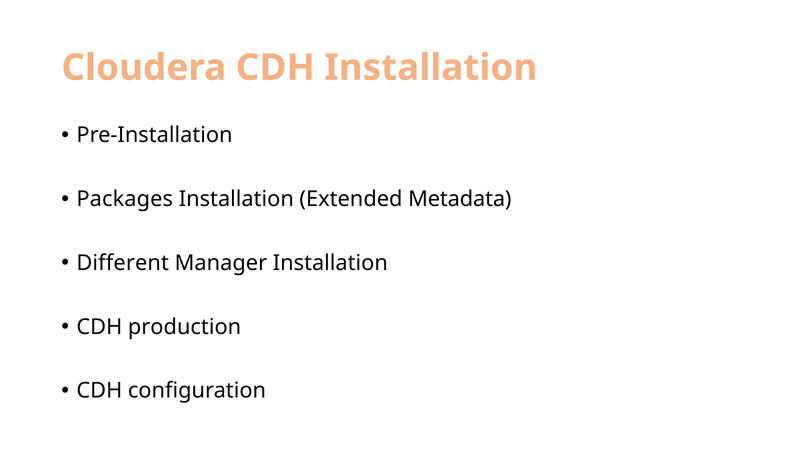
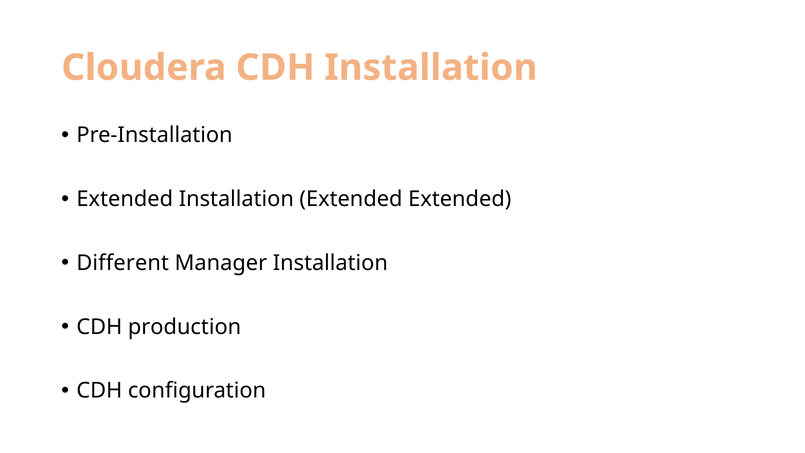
Packages: Packages -> Extended (125, 199)
Extended Metadata: Metadata -> Extended (460, 199)
